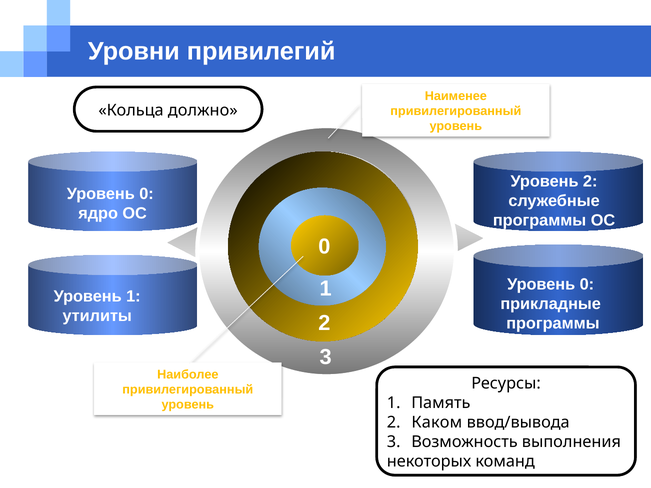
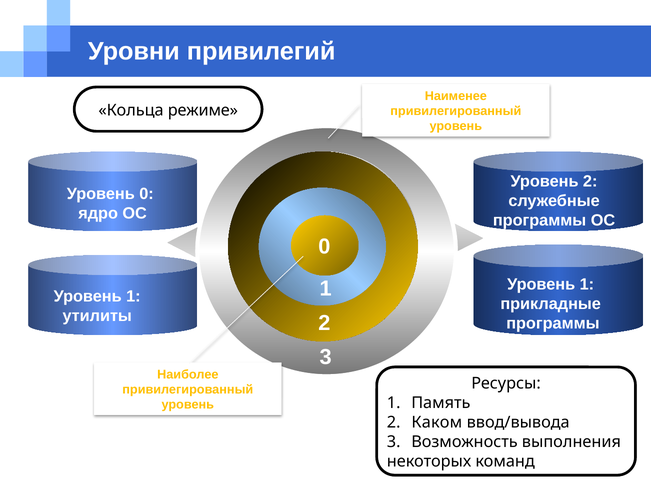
должно: должно -> режиме (203, 110)
0: 0 -> 1 (587, 285)
